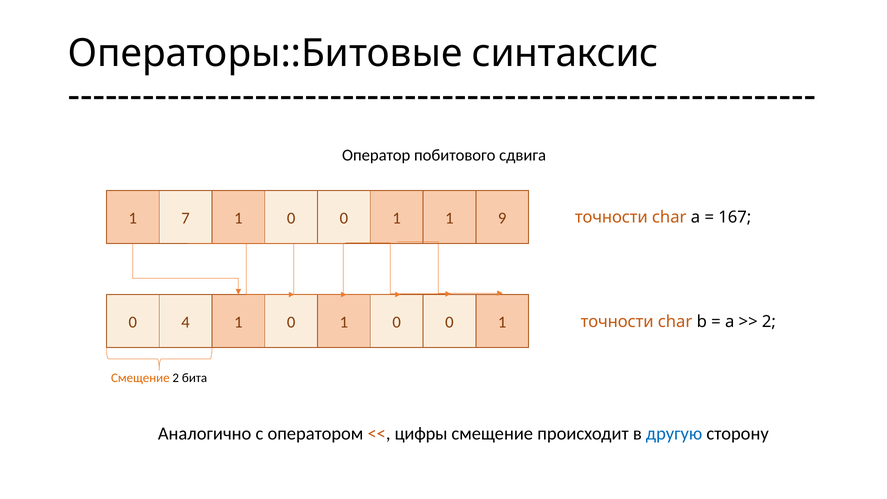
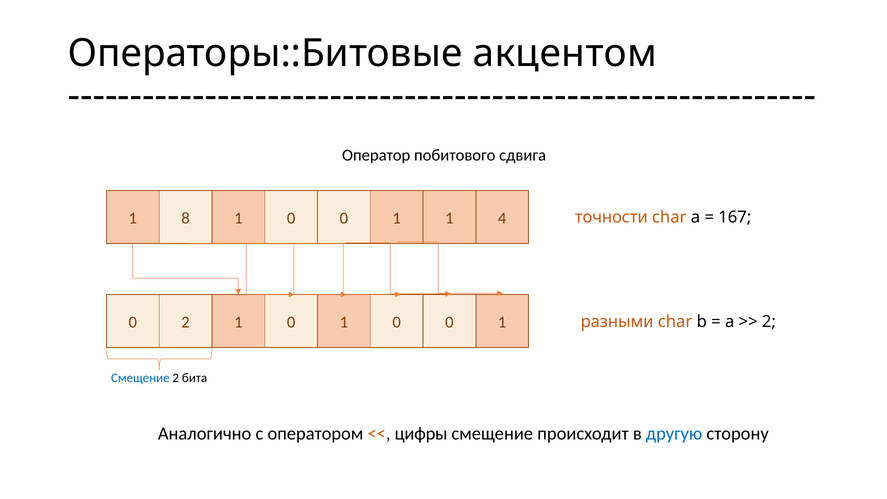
синтаксис: синтаксис -> акцентом (565, 54)
7: 7 -> 8 (186, 218)
9: 9 -> 4 (502, 218)
0 4: 4 -> 2 (186, 322)
точности: точности -> разными (617, 322)
Смещение colour: orange -> blue (140, 378)
